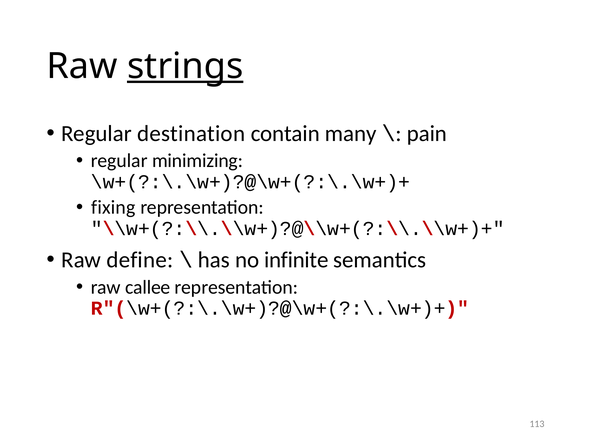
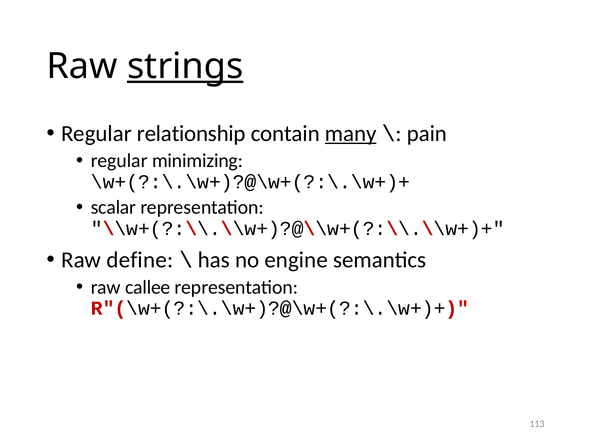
destination: destination -> relationship (191, 133)
many underline: none -> present (351, 133)
fixing: fixing -> scalar (113, 207)
infinite: infinite -> engine (296, 260)
